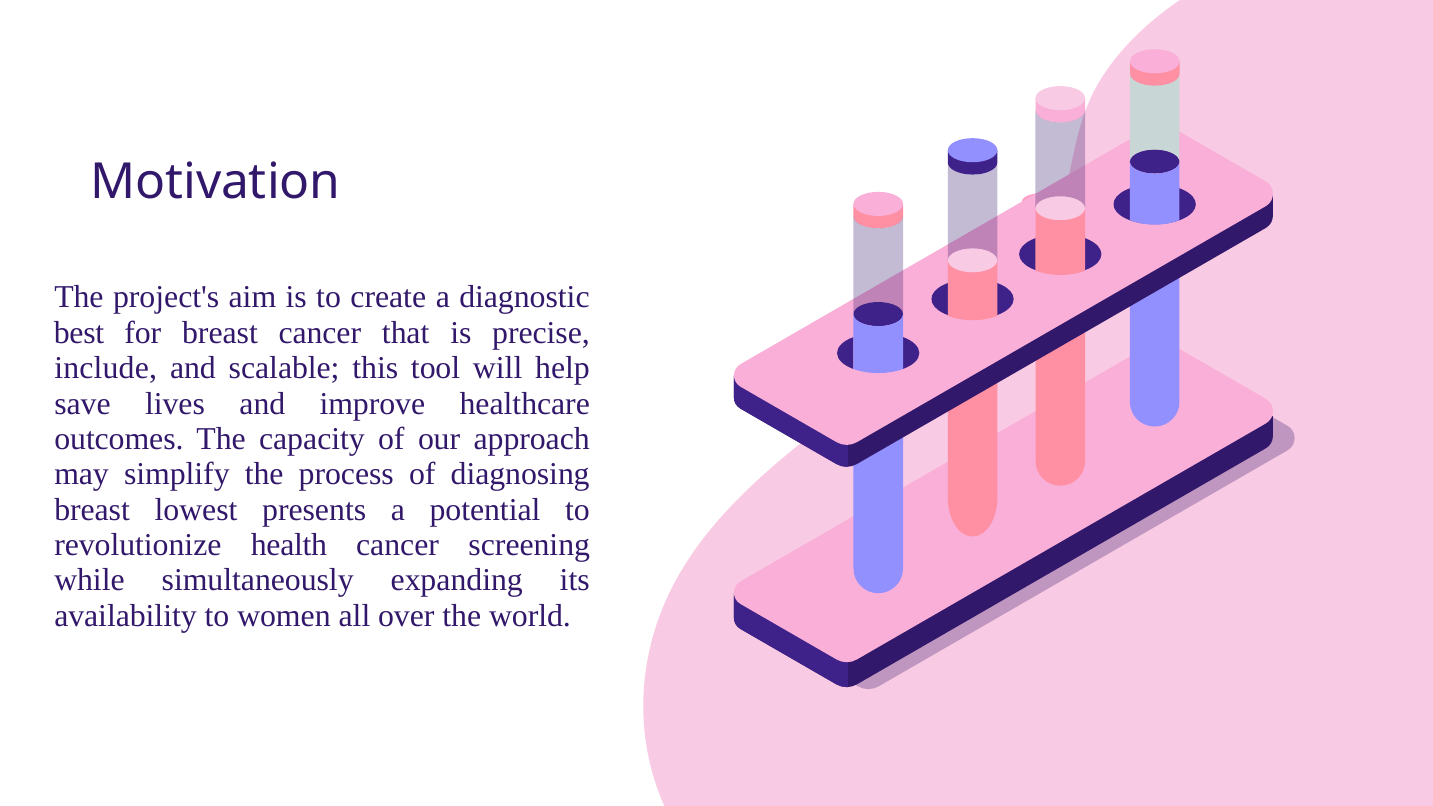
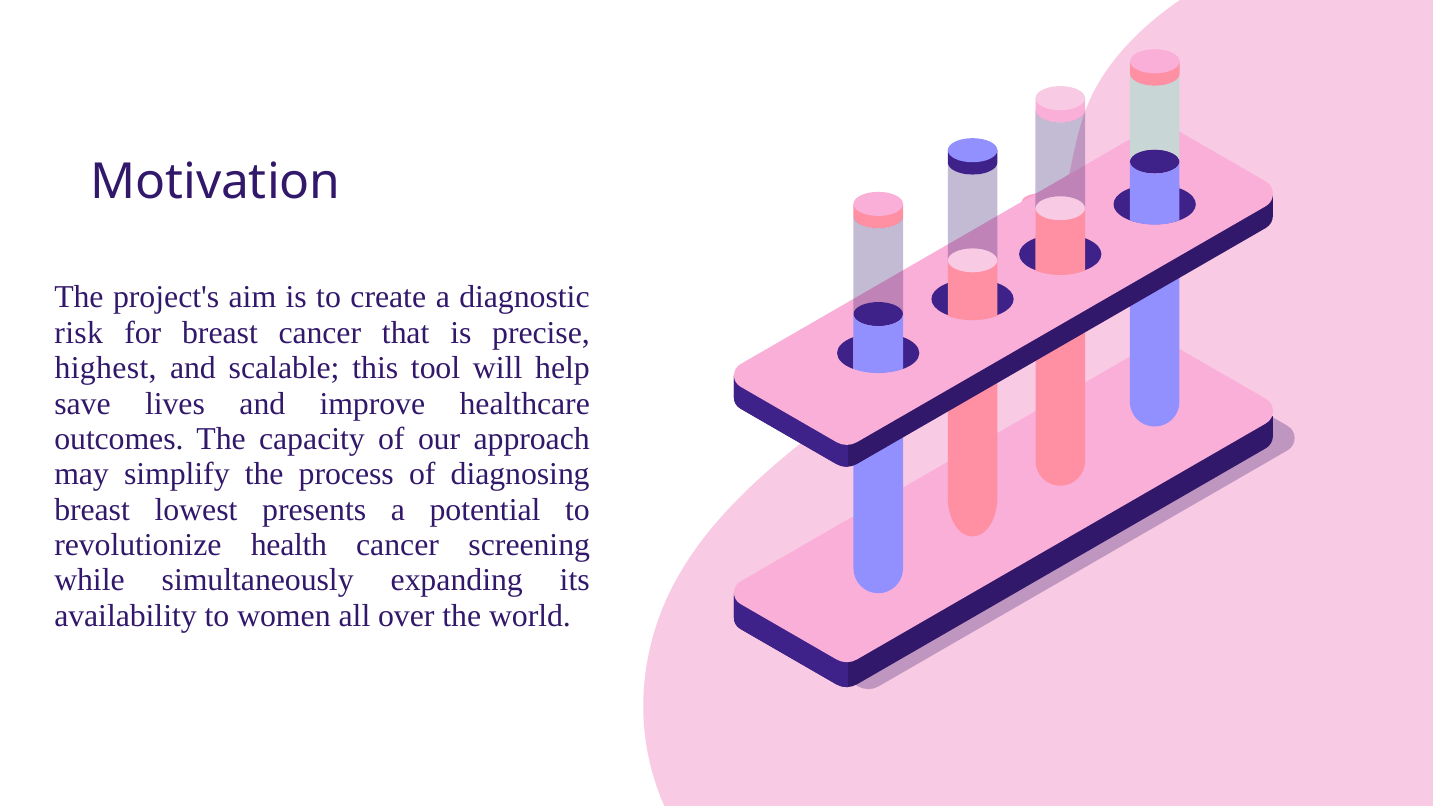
best: best -> risk (79, 333)
include: include -> highest (106, 368)
